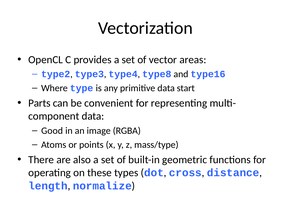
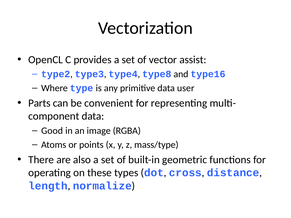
areas: areas -> assist (193, 60)
start: start -> user (186, 88)
